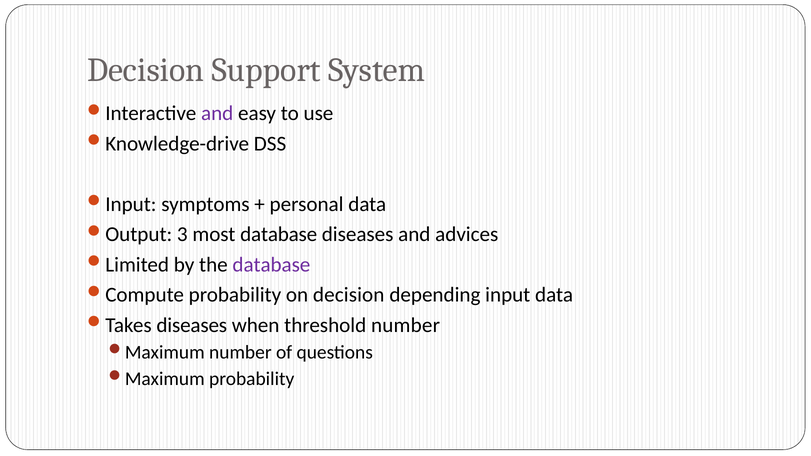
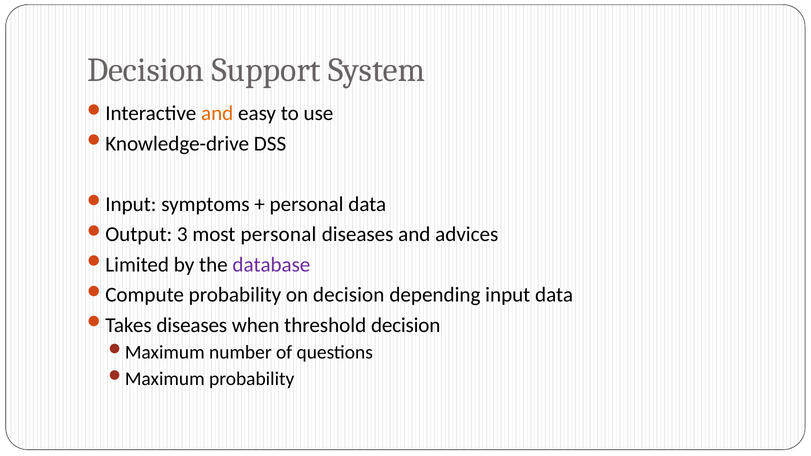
and colour: purple -> orange (217, 113)
most database: database -> personal (278, 234)
threshold number: number -> decision (406, 325)
